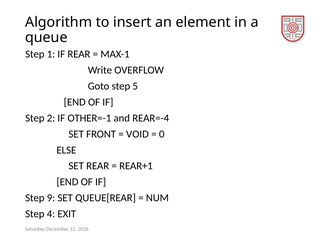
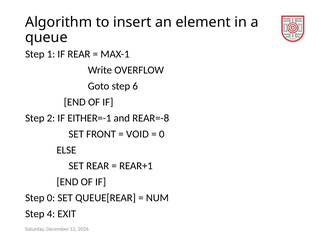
5: 5 -> 6 (135, 86)
OTHER=-1: OTHER=-1 -> EITHER=-1 (89, 118)
REAR=-4: REAR=-4 -> REAR=-8 (151, 118)
Step 9: 9 -> 0 (51, 198)
